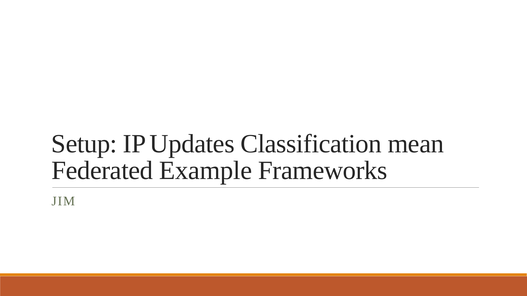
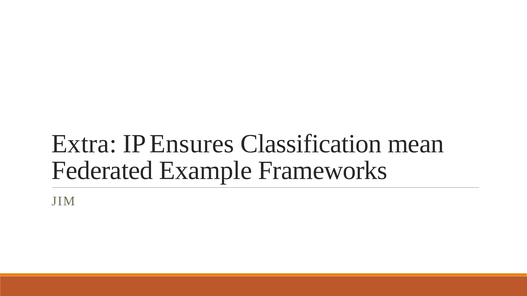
Setup: Setup -> Extra (84, 144)
Updates: Updates -> Ensures (192, 144)
